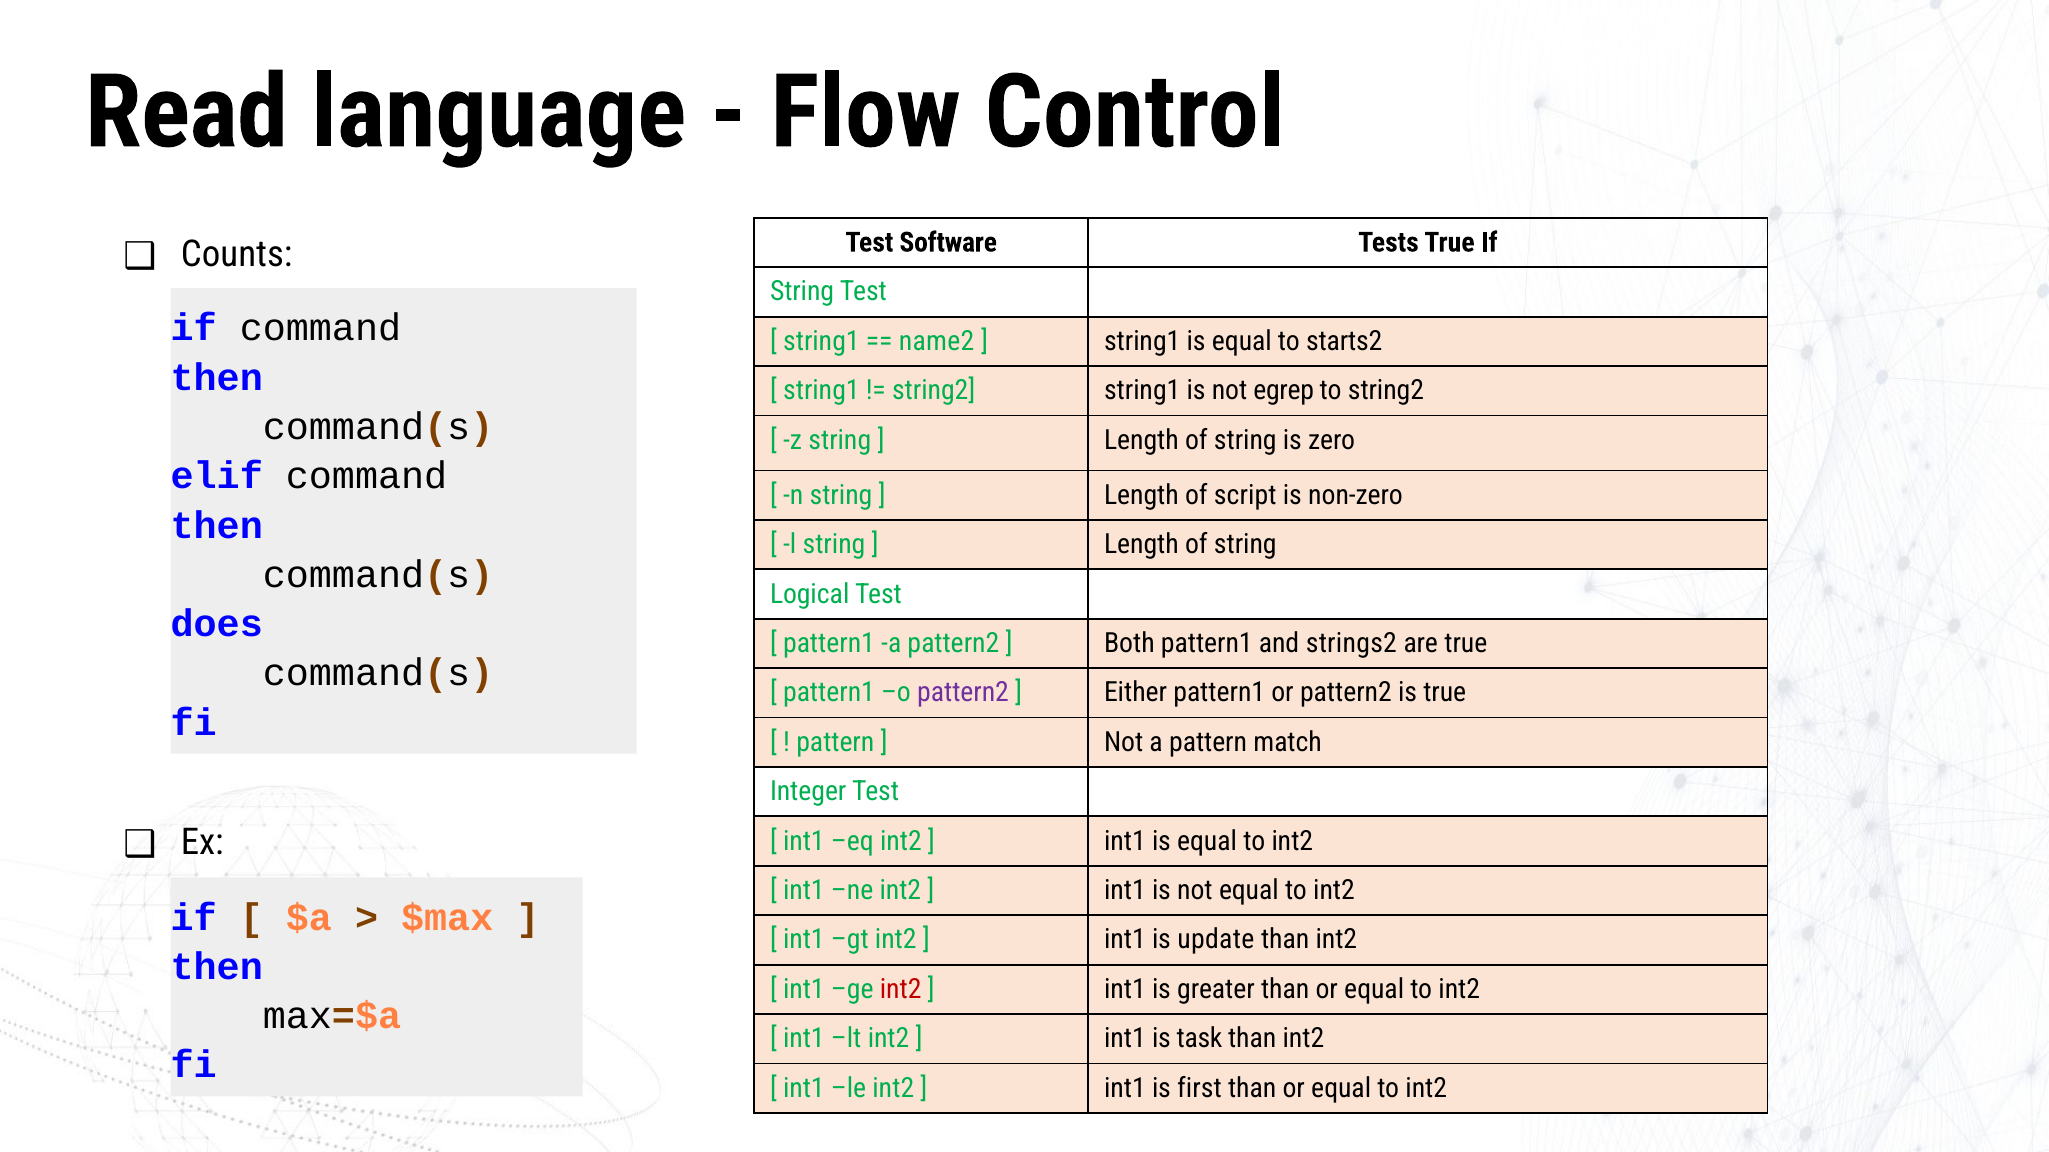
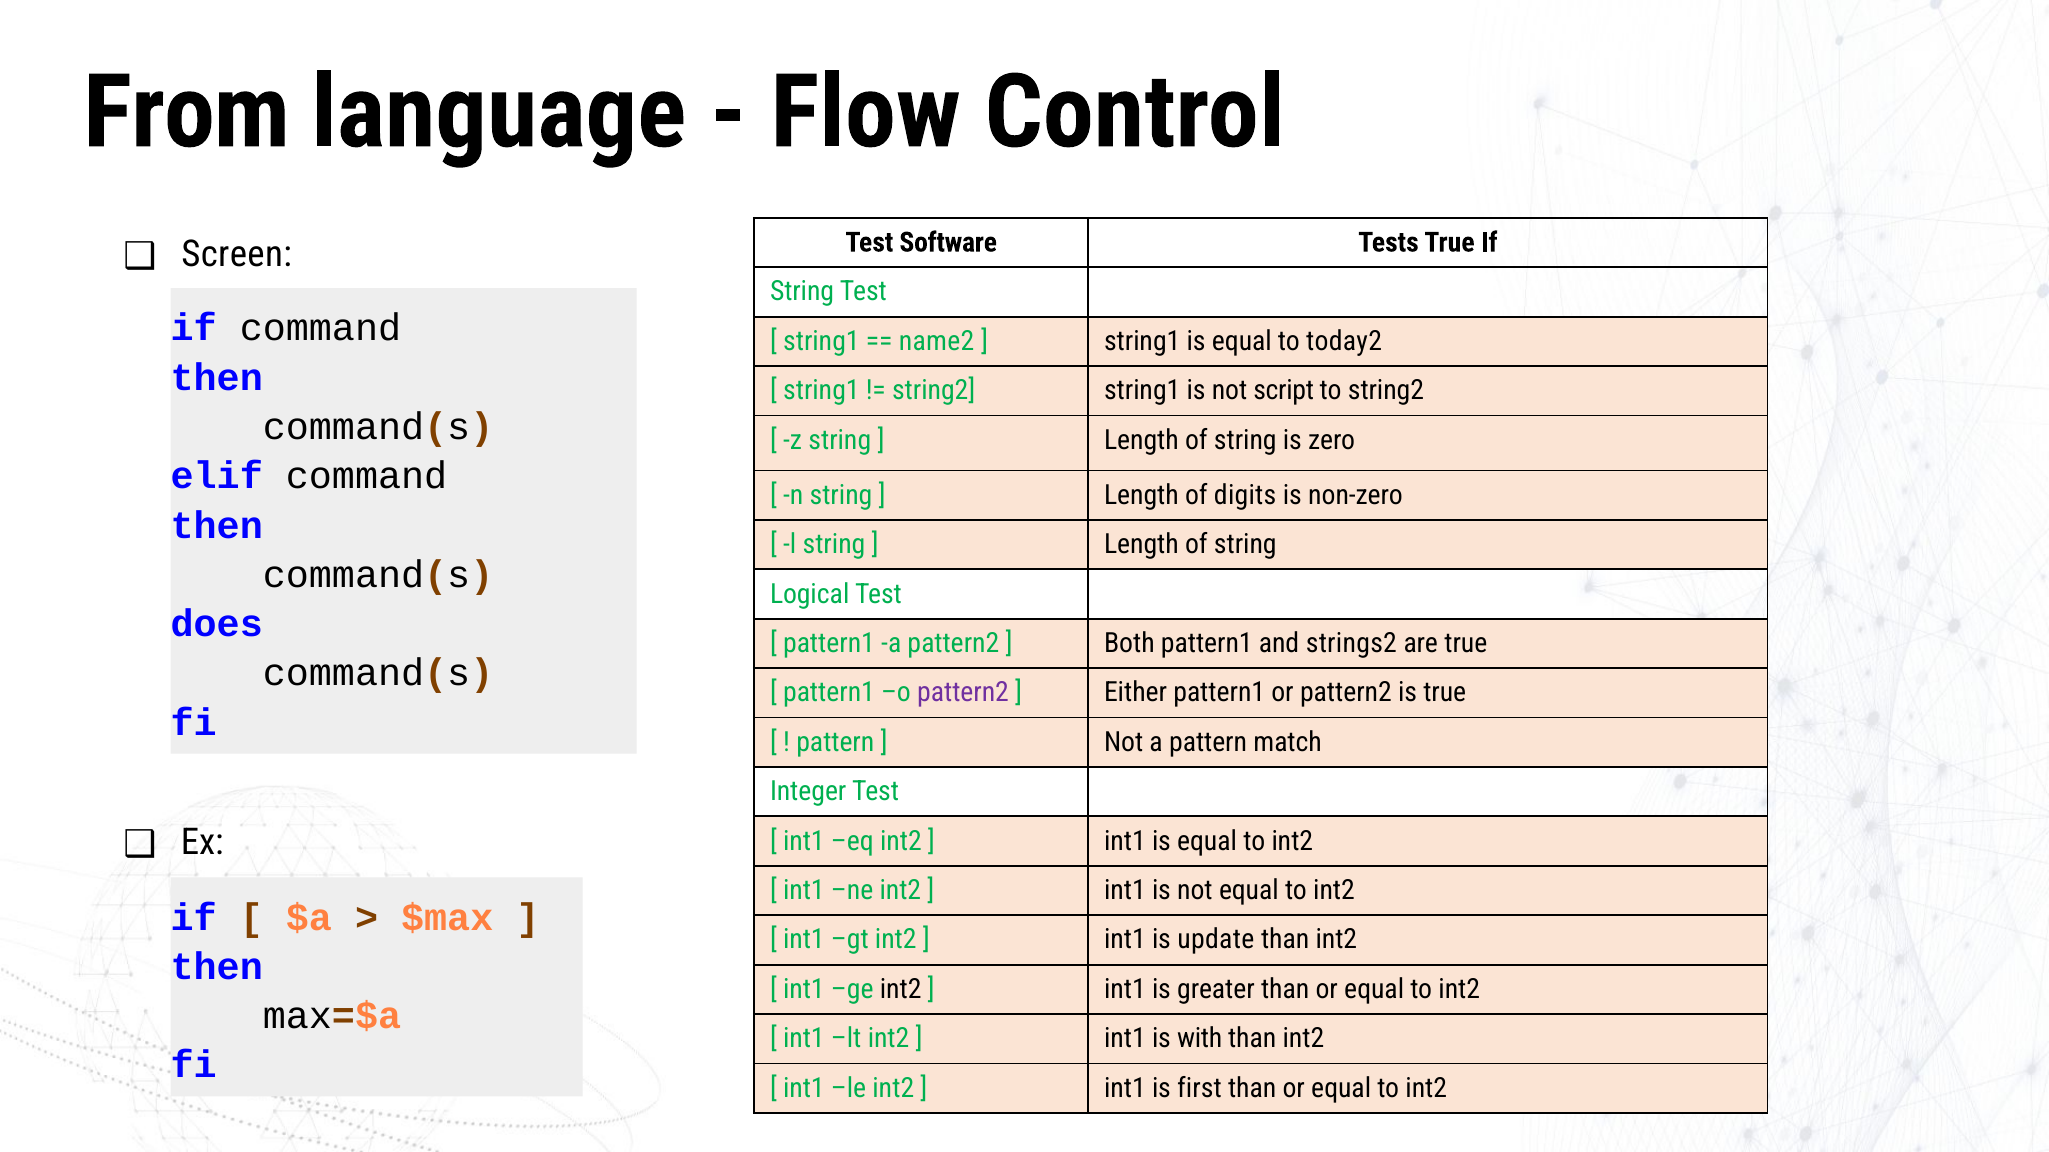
Read: Read -> From (187, 113)
Counts: Counts -> Screen (237, 255)
starts2: starts2 -> today2 (1344, 341)
egrep: egrep -> script (1284, 391)
script: script -> digits (1245, 495)
int2 colour: red -> black (901, 990)
task: task -> with (1200, 1039)
